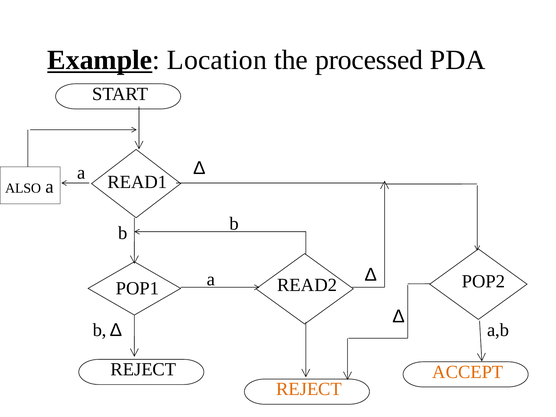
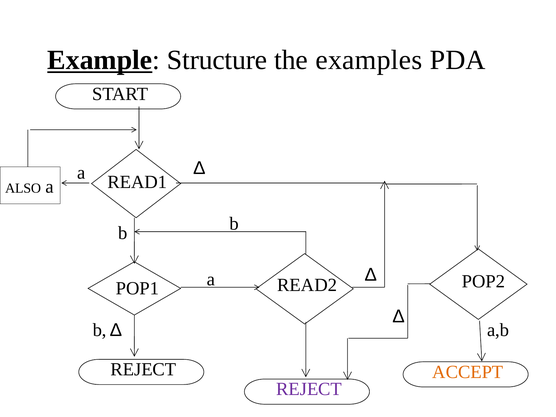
Location: Location -> Structure (217, 60)
processed: processed -> examples (369, 60)
REJECT colour: orange -> purple (309, 389)
